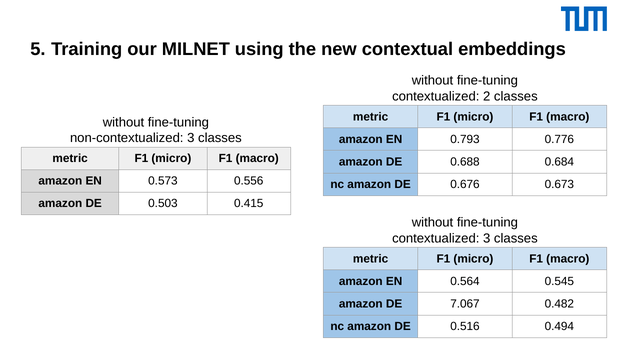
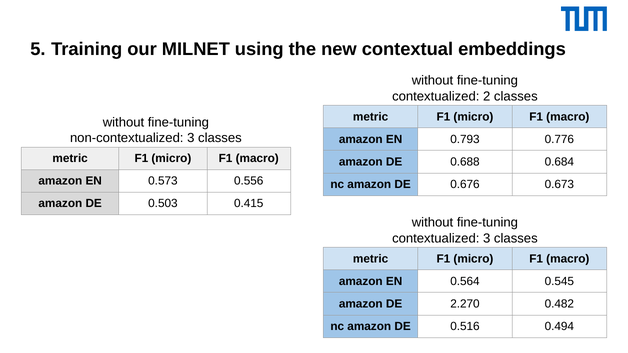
7.067: 7.067 -> 2.270 (465, 304)
